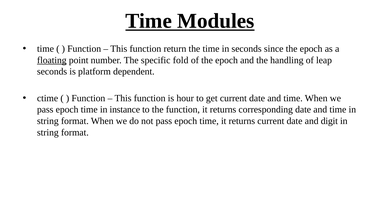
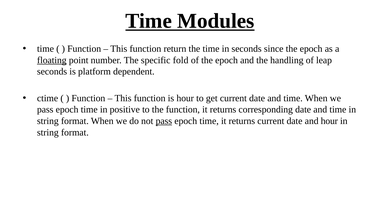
instance: instance -> positive (125, 109)
pass underline: none -> present (164, 121)
and digit: digit -> hour (329, 121)
